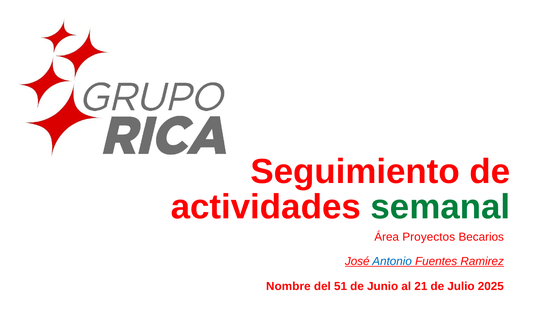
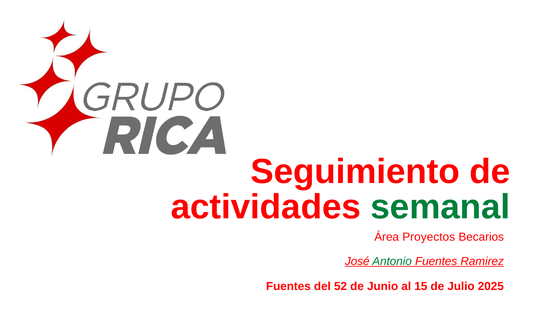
Antonio colour: blue -> green (392, 262)
Nombre: Nombre -> Fuentes (288, 287)
51: 51 -> 52 (341, 287)
21: 21 -> 15 (421, 287)
